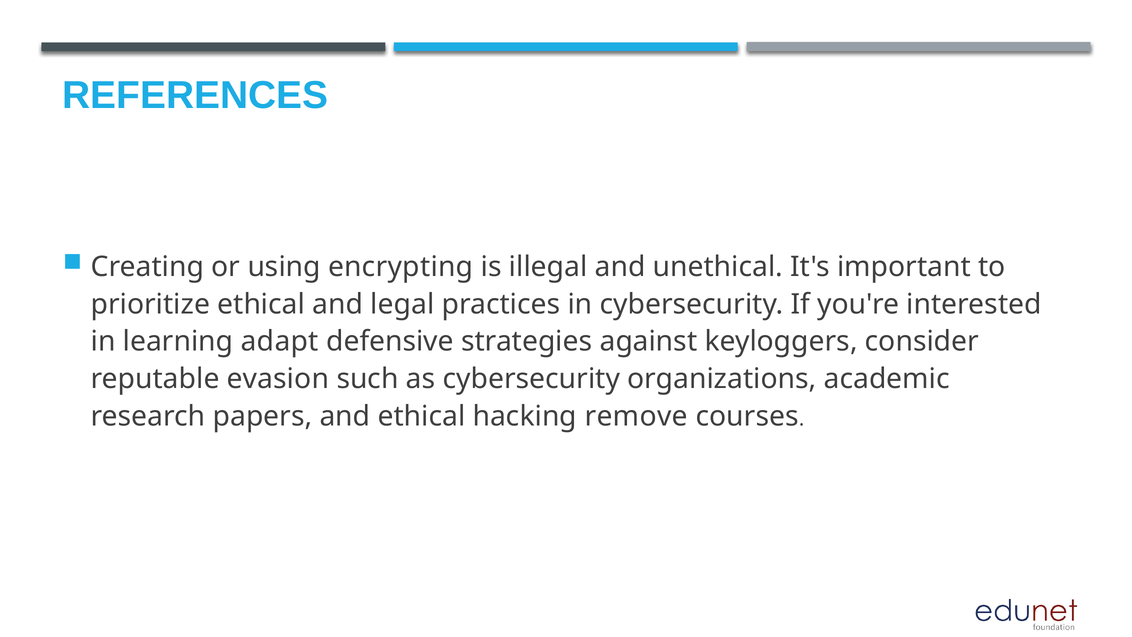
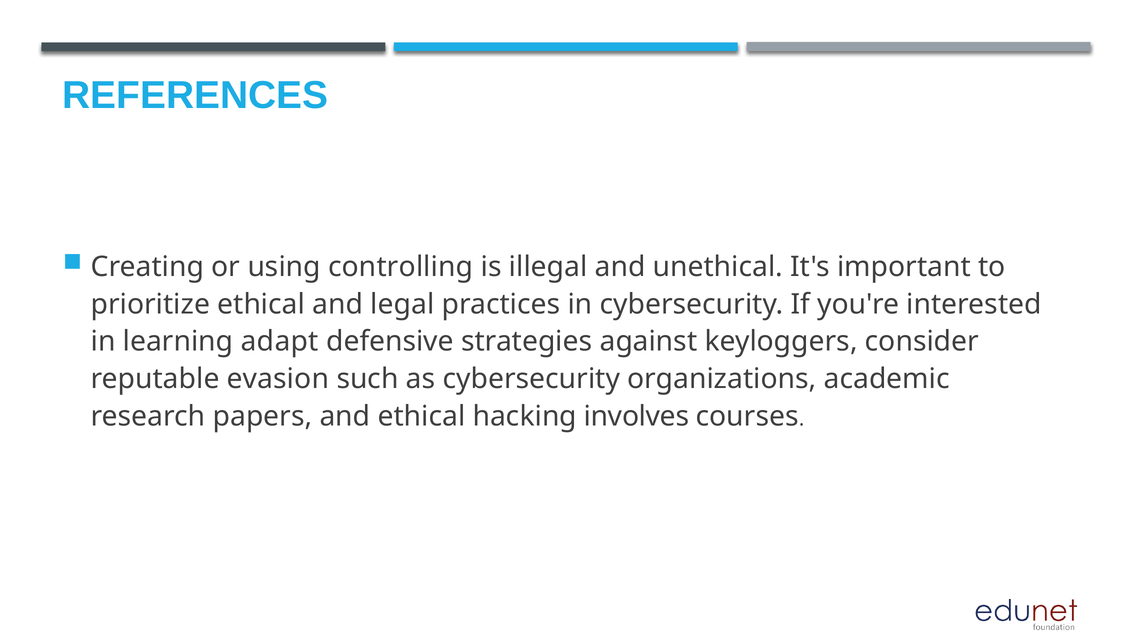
encrypting: encrypting -> controlling (401, 267)
remove: remove -> involves (636, 416)
